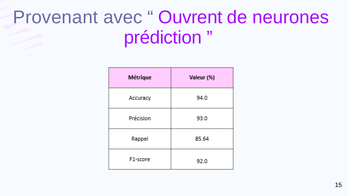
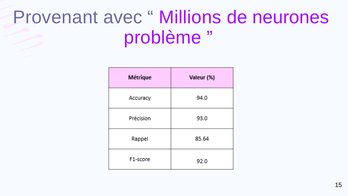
Ouvrent: Ouvrent -> Millions (190, 17)
prédiction: prédiction -> problème (163, 38)
